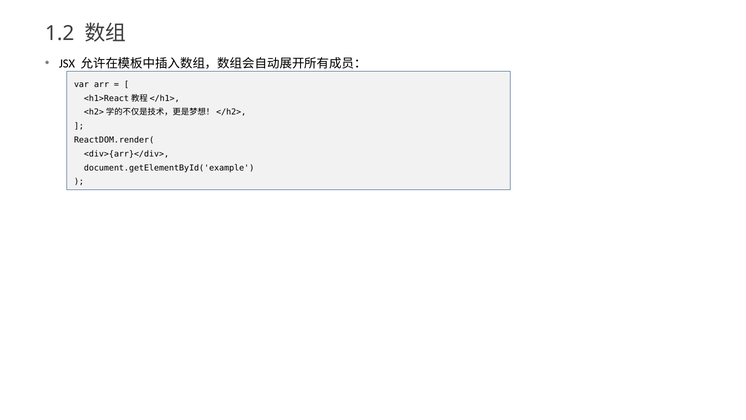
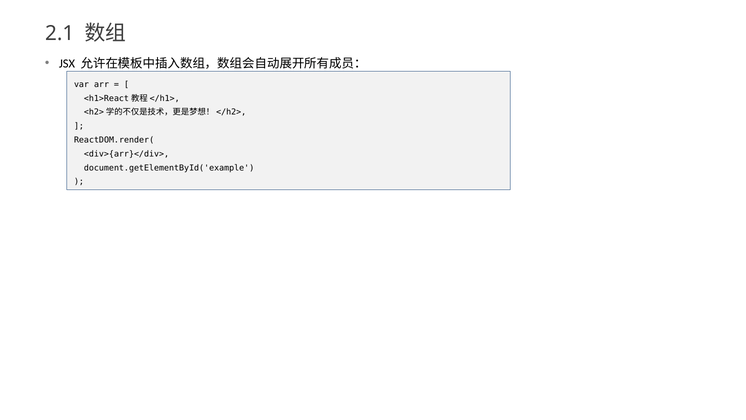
1.2: 1.2 -> 2.1 (60, 33)
